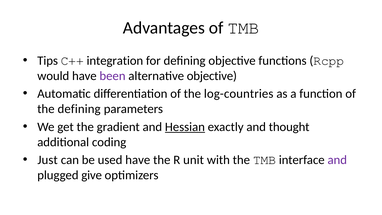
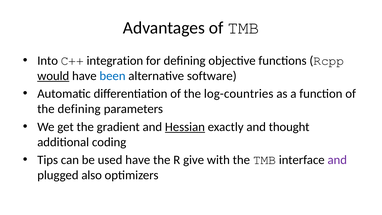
Tips: Tips -> Into (48, 61)
would underline: none -> present (53, 76)
been colour: purple -> blue (112, 76)
alternative objective: objective -> software (212, 76)
Just: Just -> Tips (48, 160)
unit: unit -> give (194, 160)
give: give -> also (92, 175)
